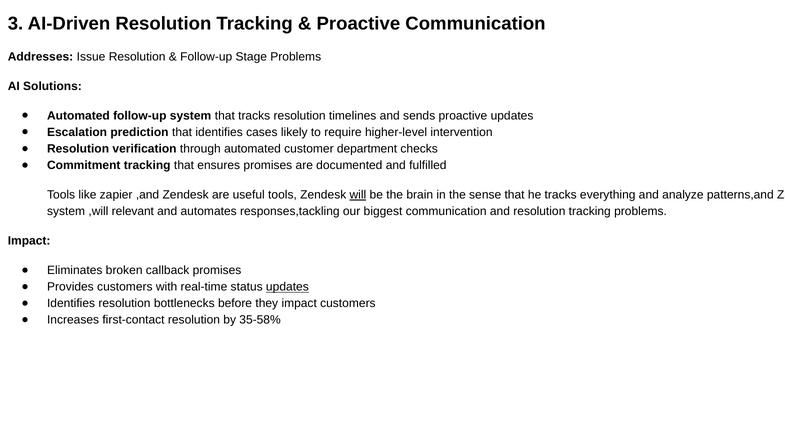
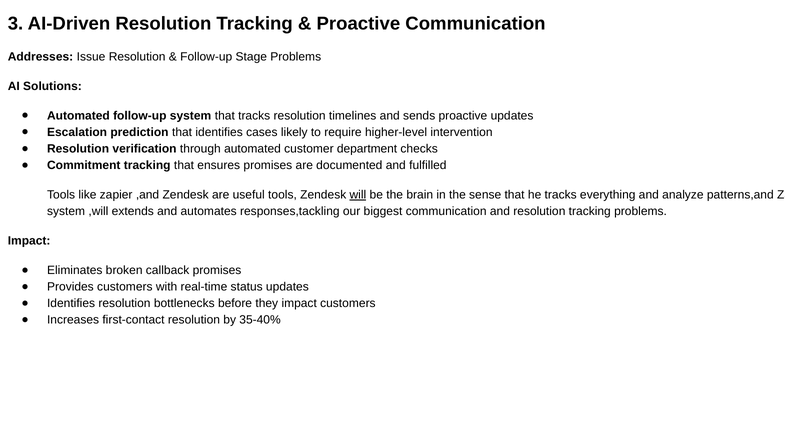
relevant: relevant -> extends (133, 212)
updates underline: present -> none (287, 287)
35-58%: 35-58% -> 35-40% (260, 320)
